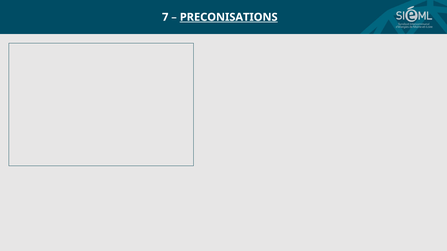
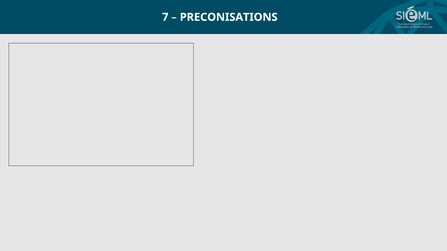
PRECONISATIONS underline: present -> none (229, 17)
